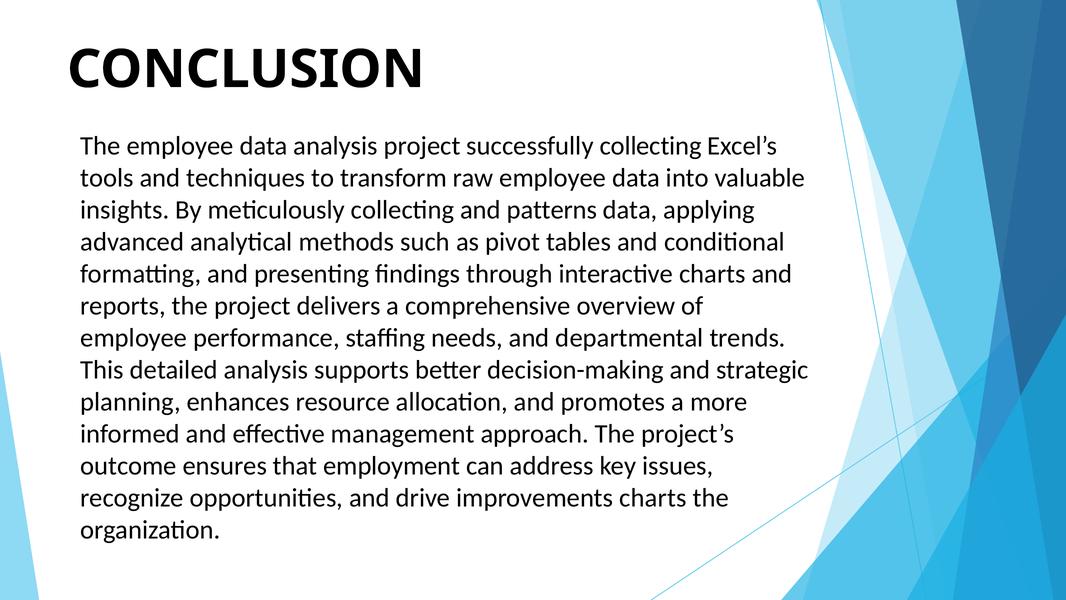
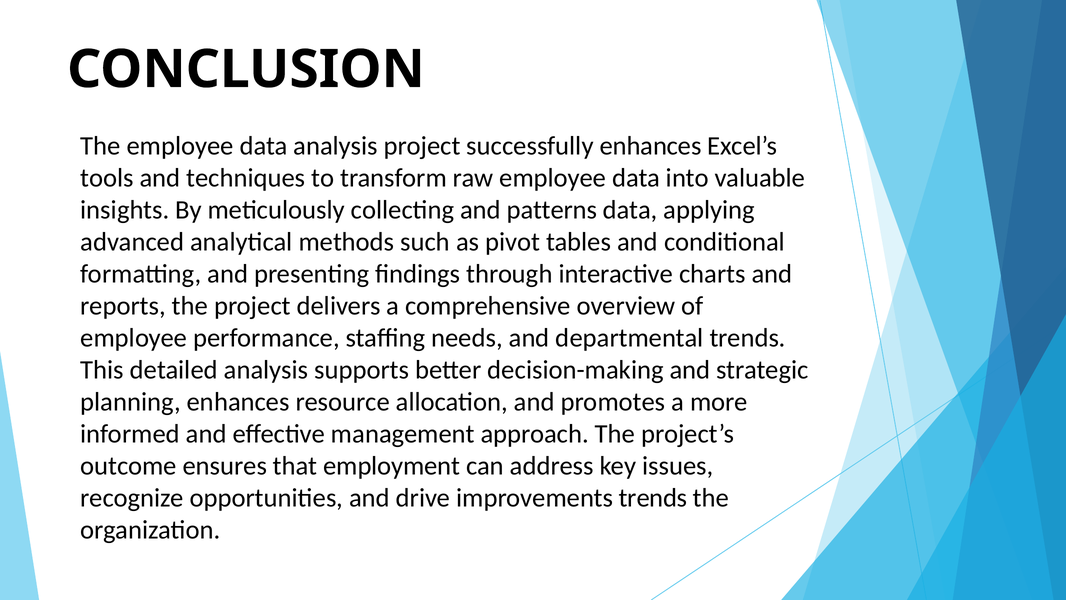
successfully collecting: collecting -> enhances (651, 146)
improvements charts: charts -> trends (653, 498)
